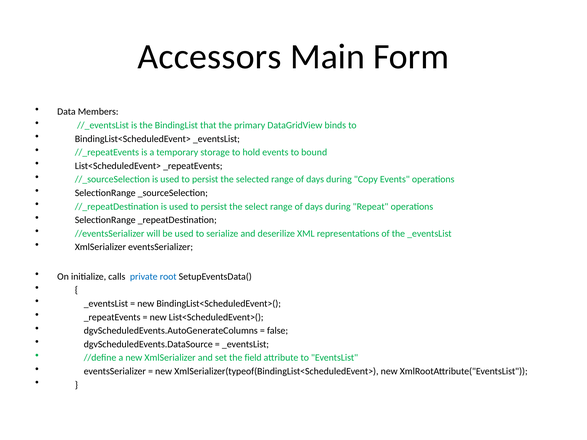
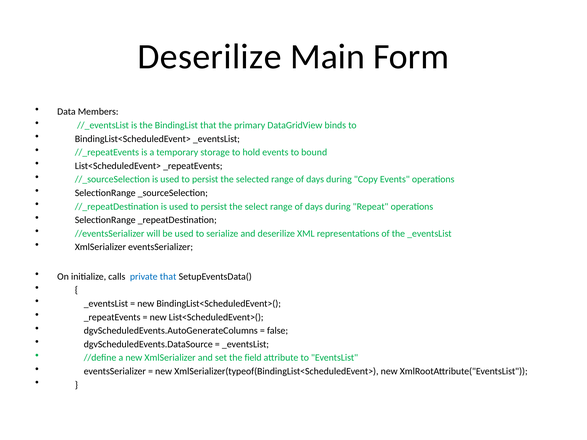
Accessors: Accessors -> Deserilize (209, 57)
private root: root -> that (168, 277)
